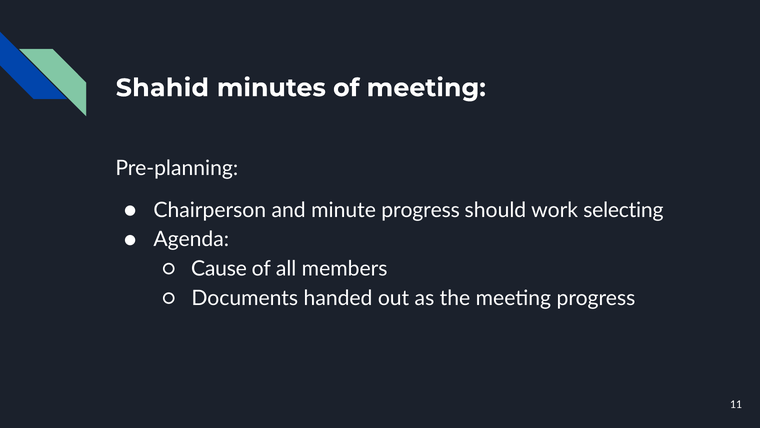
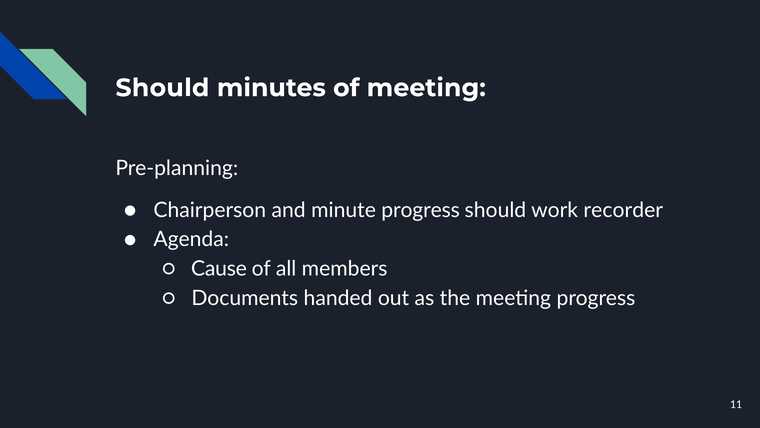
Shahid: Shahid -> Should (162, 88)
selecting: selecting -> recorder (623, 210)
